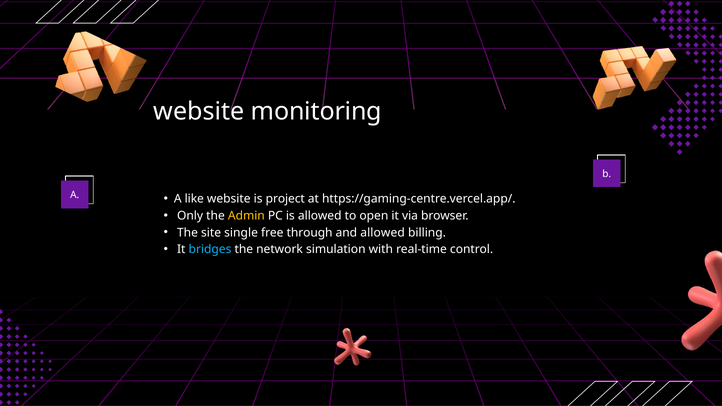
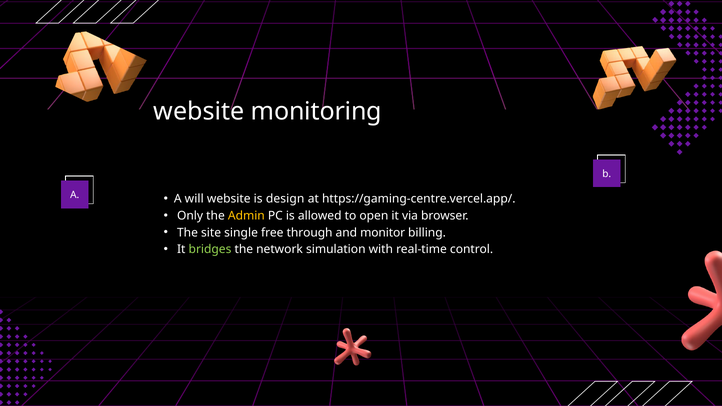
like: like -> will (194, 199)
project: project -> design (285, 199)
and allowed: allowed -> monitor (383, 233)
bridges colour: light blue -> light green (210, 249)
